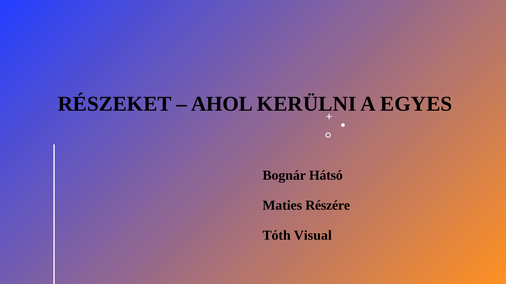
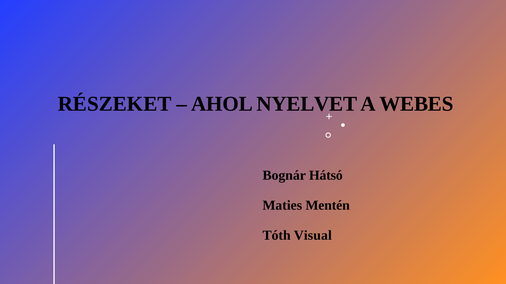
KERÜLNI: KERÜLNI -> NYELVET (307, 104)
EGYES: EGYES -> WEBES (416, 104)
Részére: Részére -> Mentén (328, 206)
